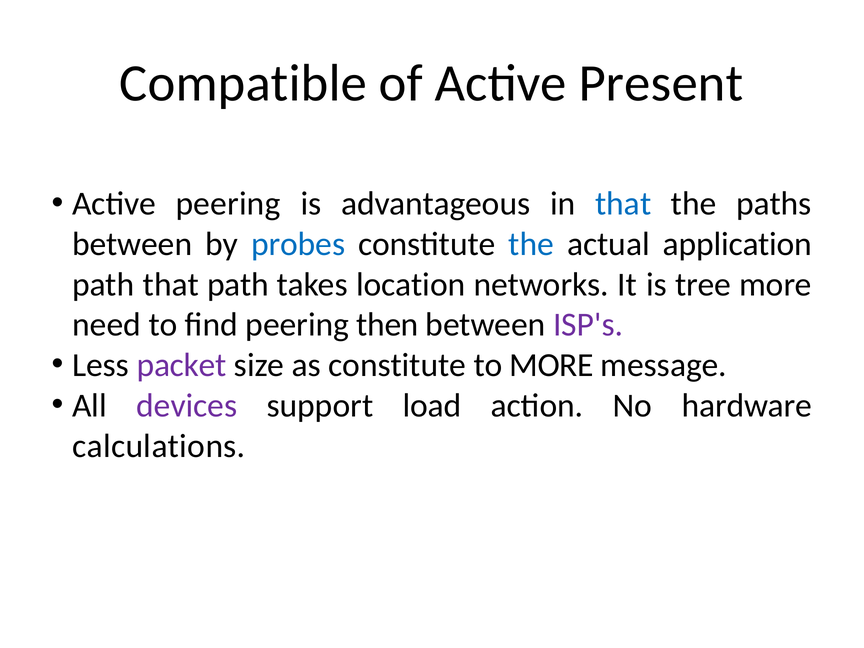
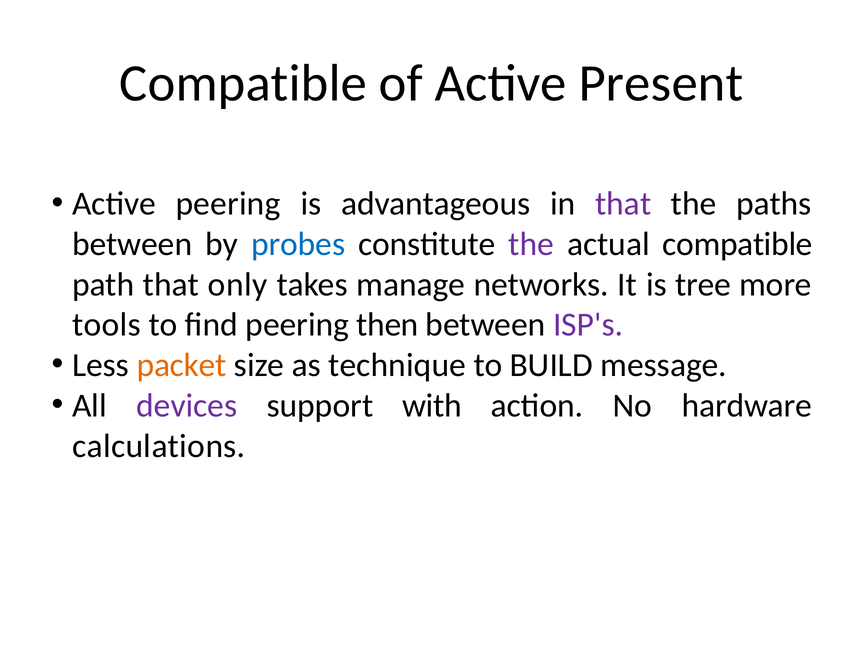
that colour: blue -> purple (623, 204)
the colour: blue -> purple (531, 244)
actual application: application -> compatible (738, 244)
that path: path -> only (238, 285)
location: location -> manage (411, 285)
need: need -> tools (106, 325)
packet colour: purple -> orange (182, 365)
as constitute: constitute -> technique (397, 365)
to MORE: MORE -> BUILD (551, 365)
load: load -> with (432, 406)
